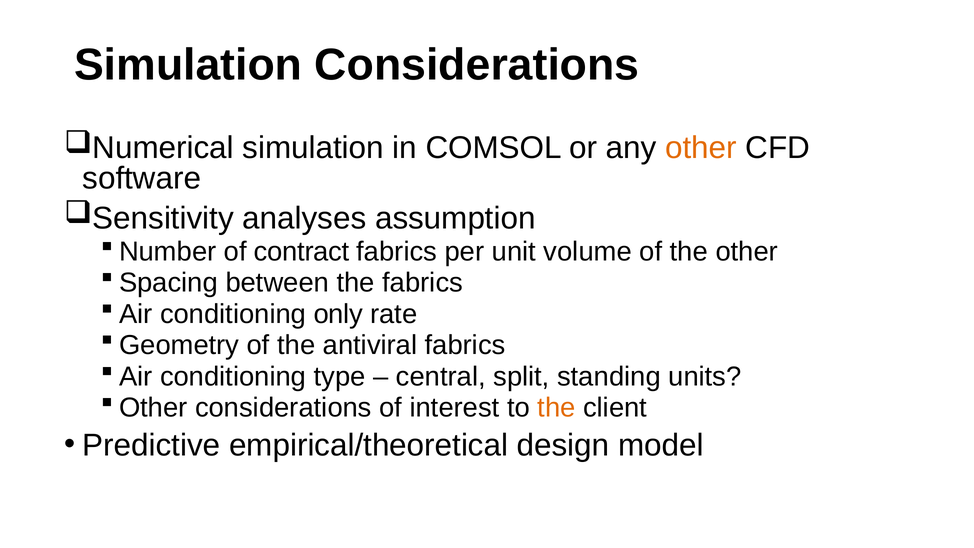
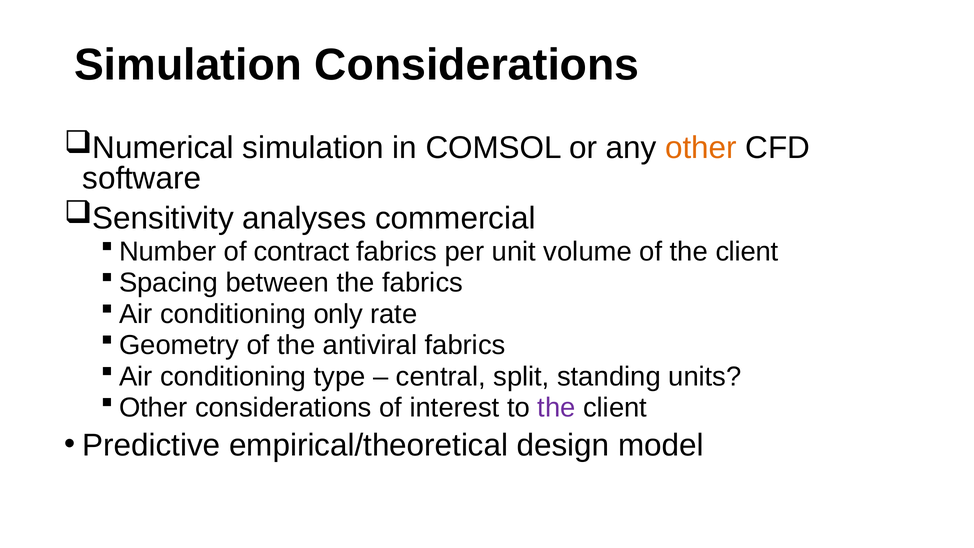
assumption: assumption -> commercial (455, 218)
of the other: other -> client (747, 252)
the colour: orange -> purple (556, 408)
